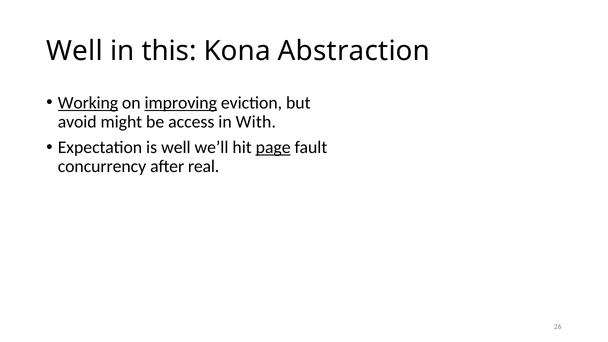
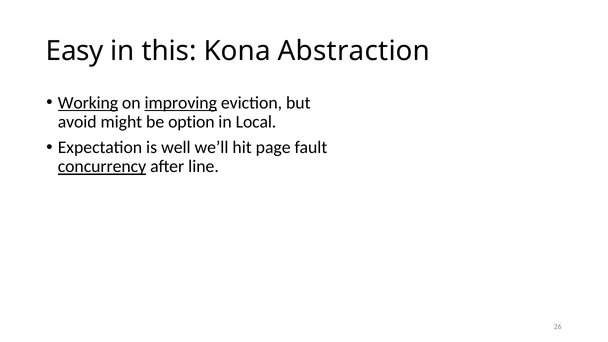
Well: Well -> Easy (75, 51)
access: access -> option (191, 122)
With: With -> Local (256, 122)
page underline: present -> none (273, 147)
concurrency underline: none -> present (102, 167)
real: real -> line (204, 167)
